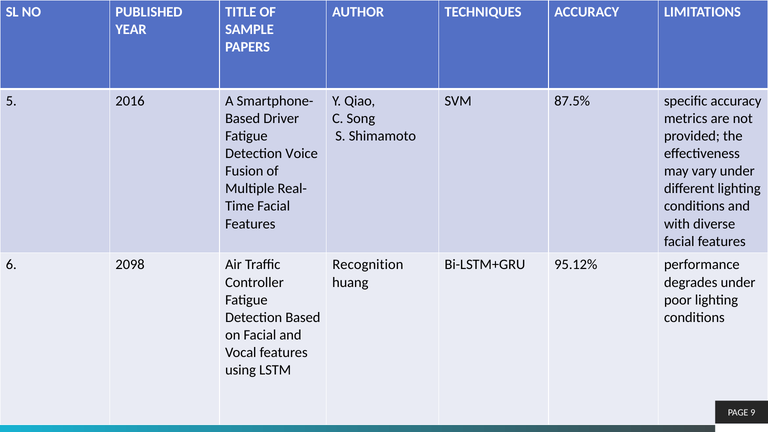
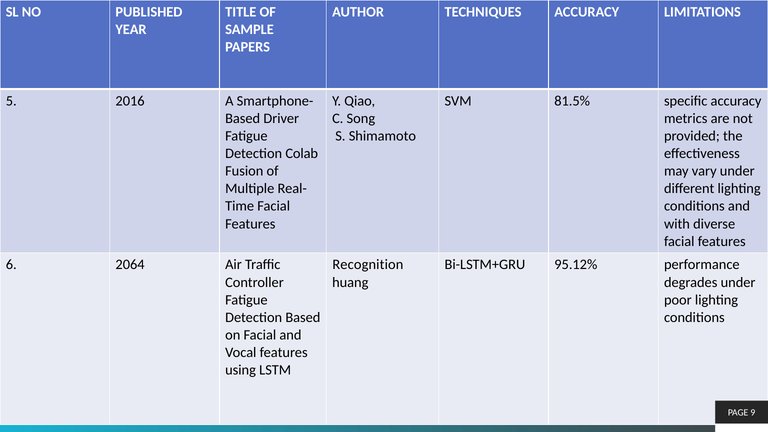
87.5%: 87.5% -> 81.5% (572, 101)
Voice: Voice -> Colab (302, 154)
2098: 2098 -> 2064 (130, 265)
